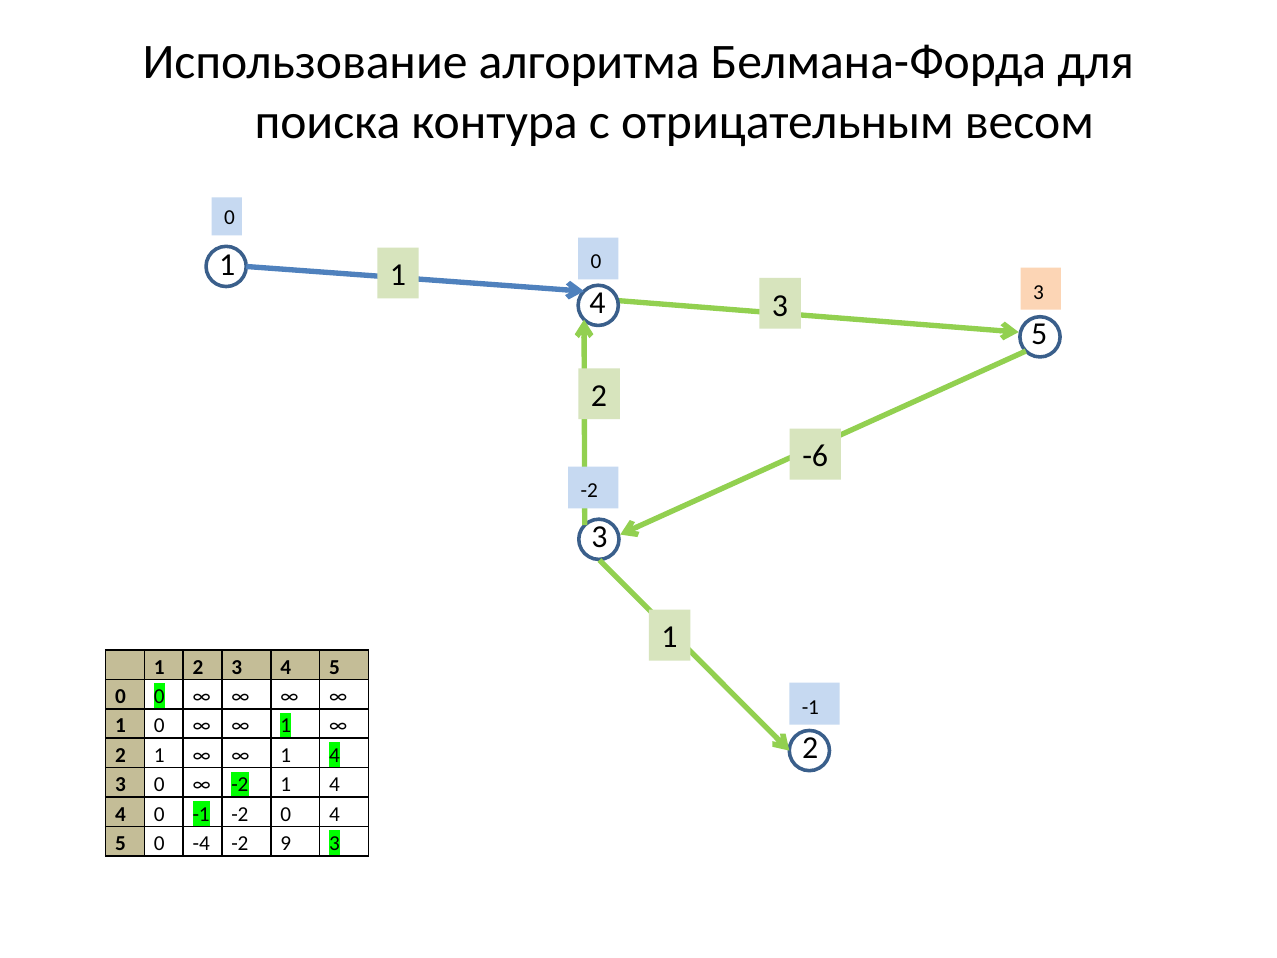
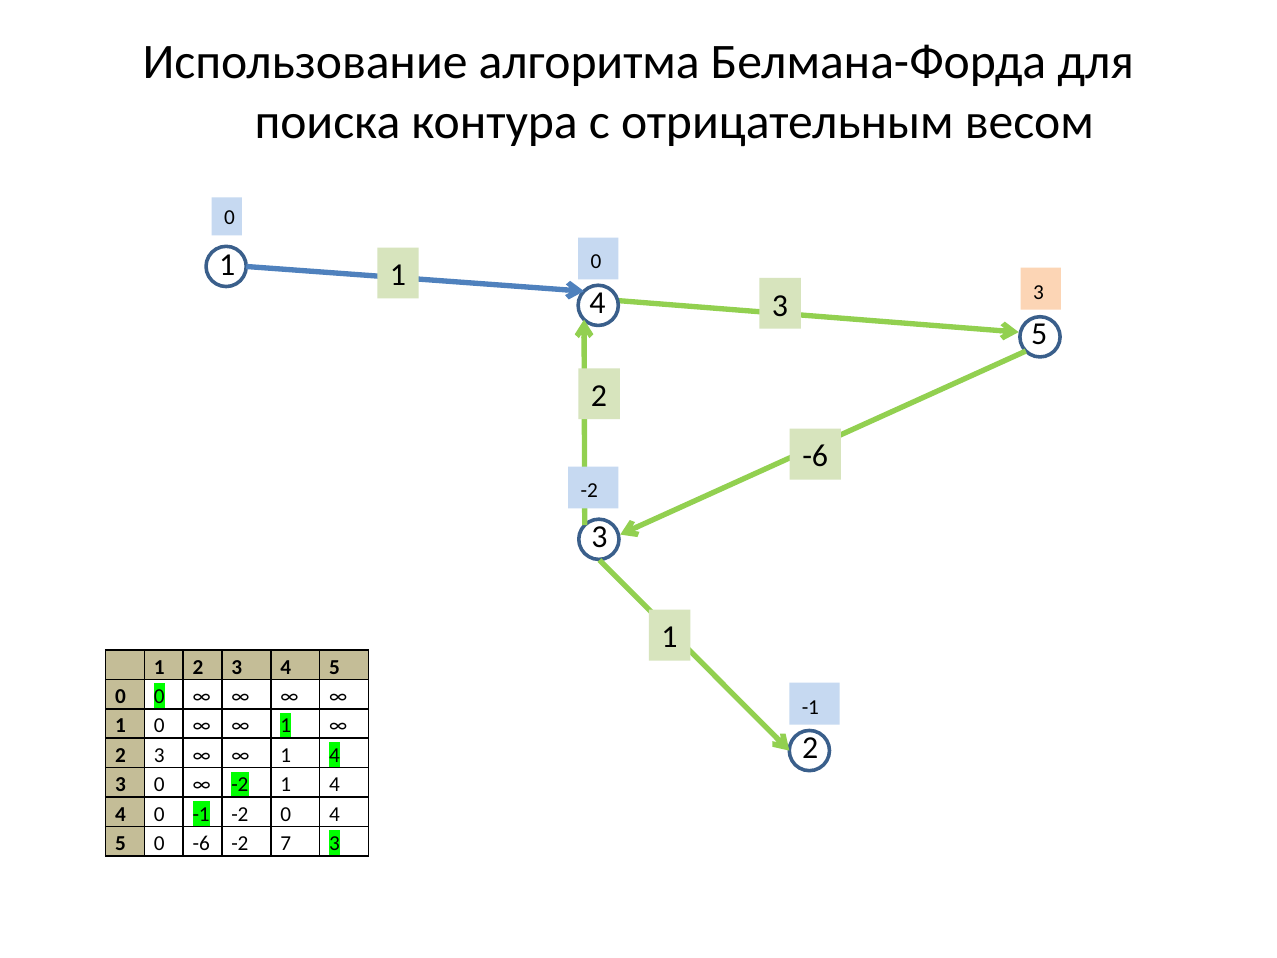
1: 1 -> 3 (159, 755)
0 -4: -4 -> -6 (201, 843)
9: 9 -> 7 (286, 843)
